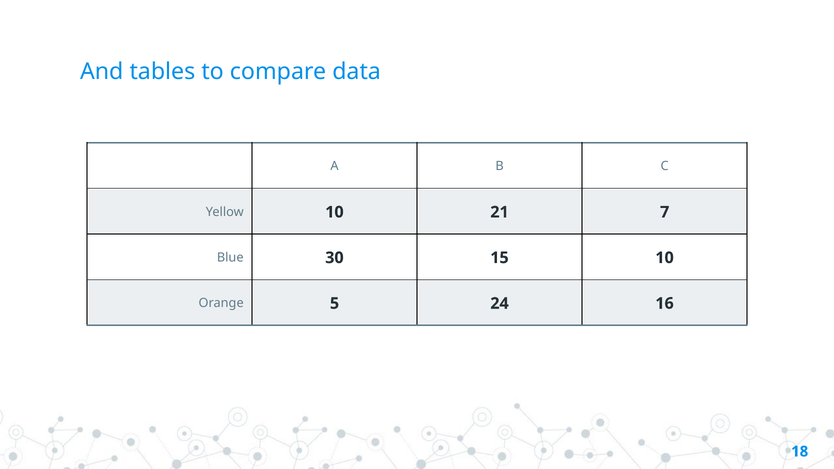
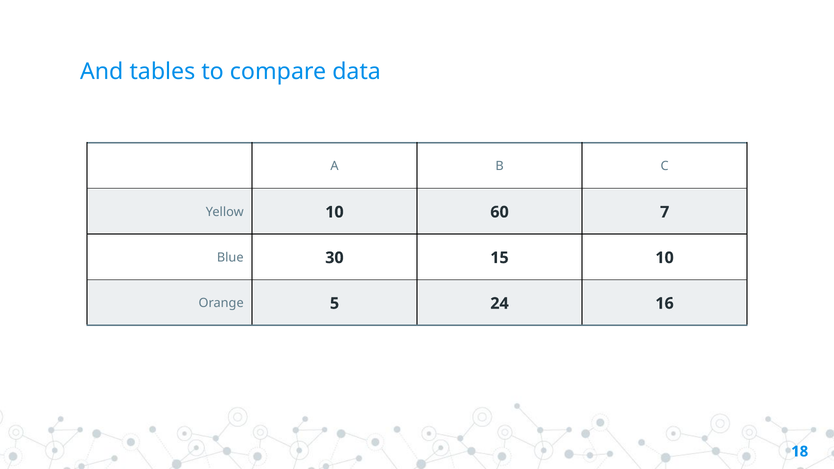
21: 21 -> 60 (500, 212)
